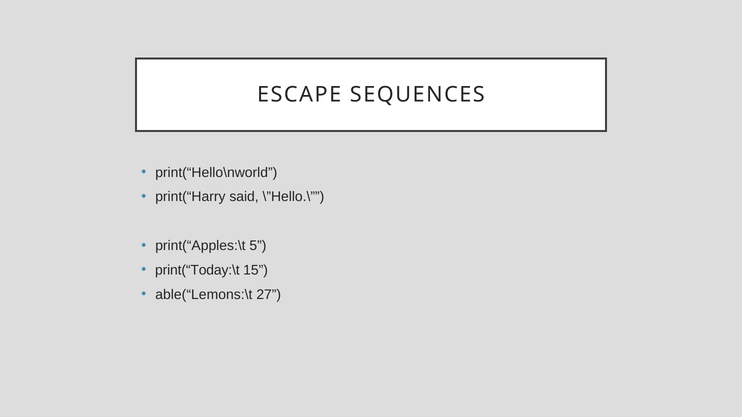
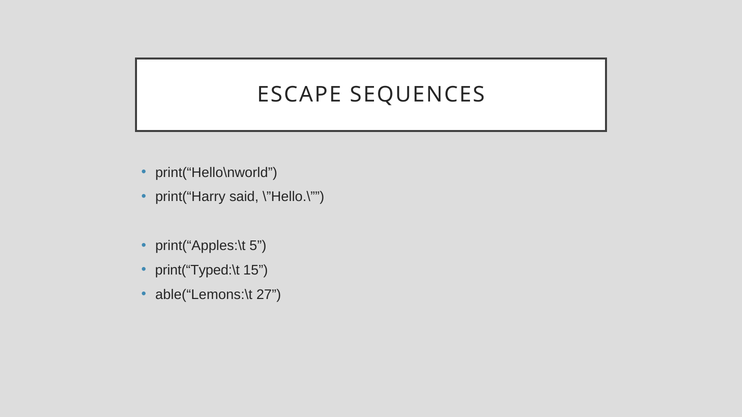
print(“Today:\t: print(“Today:\t -> print(“Typed:\t (197, 270)
